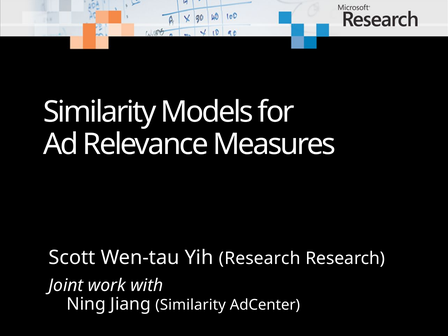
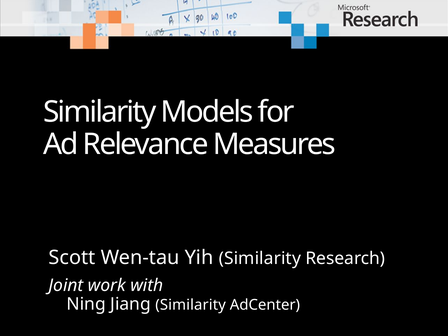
Yih Research: Research -> Similarity (260, 258)
